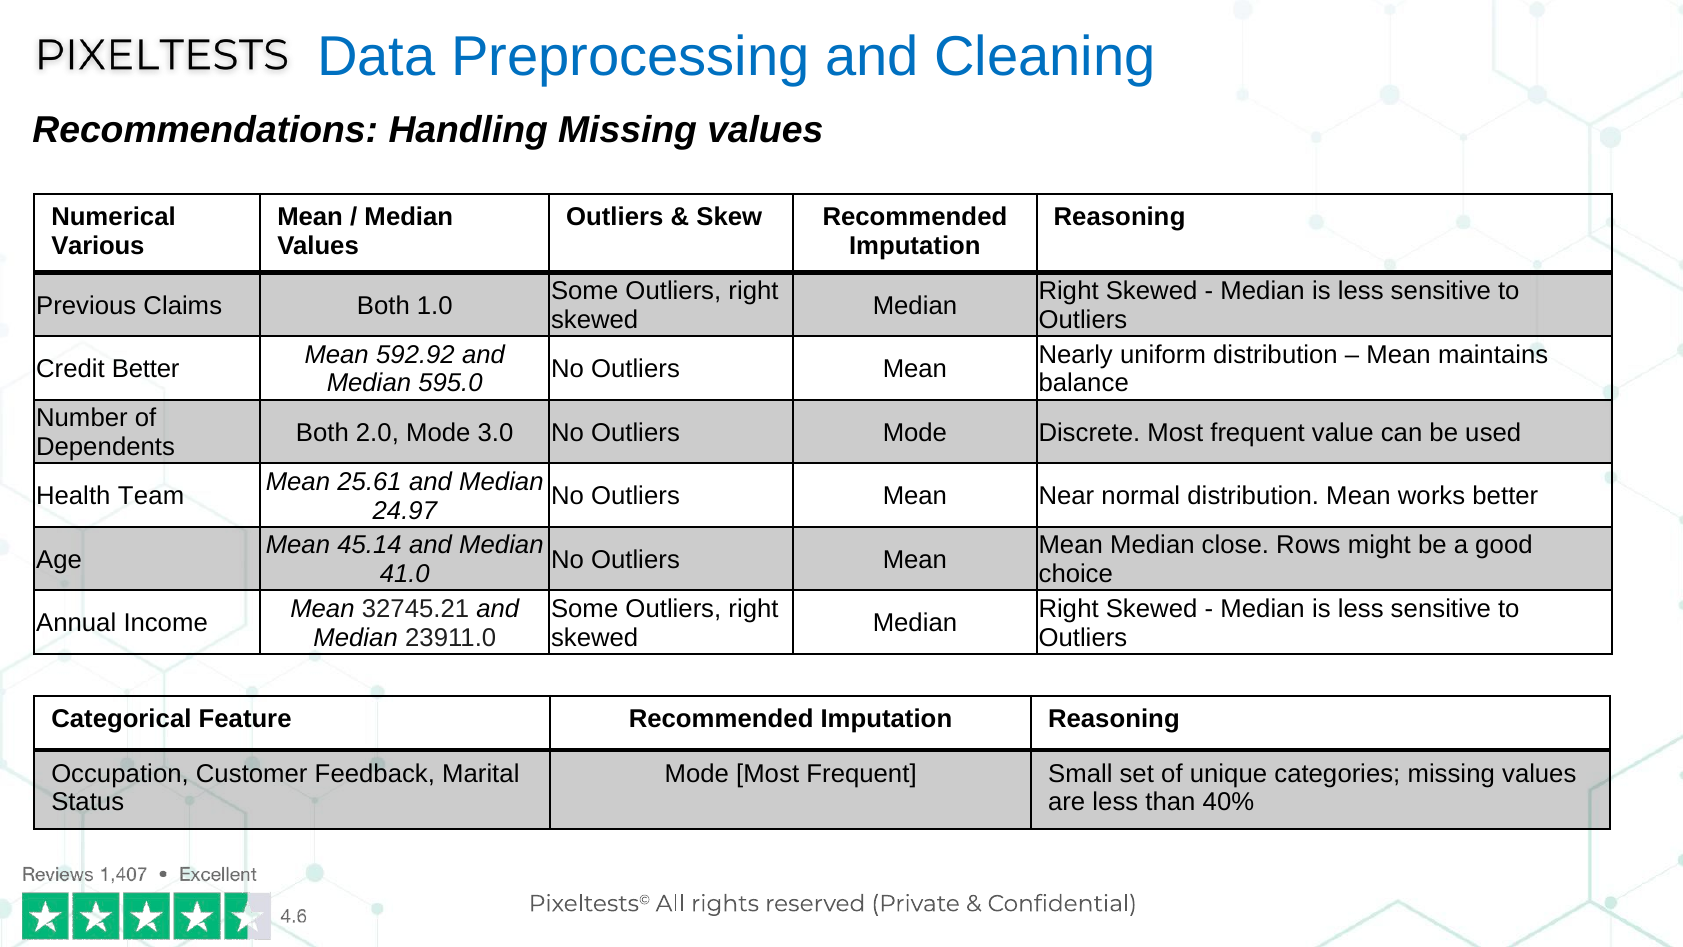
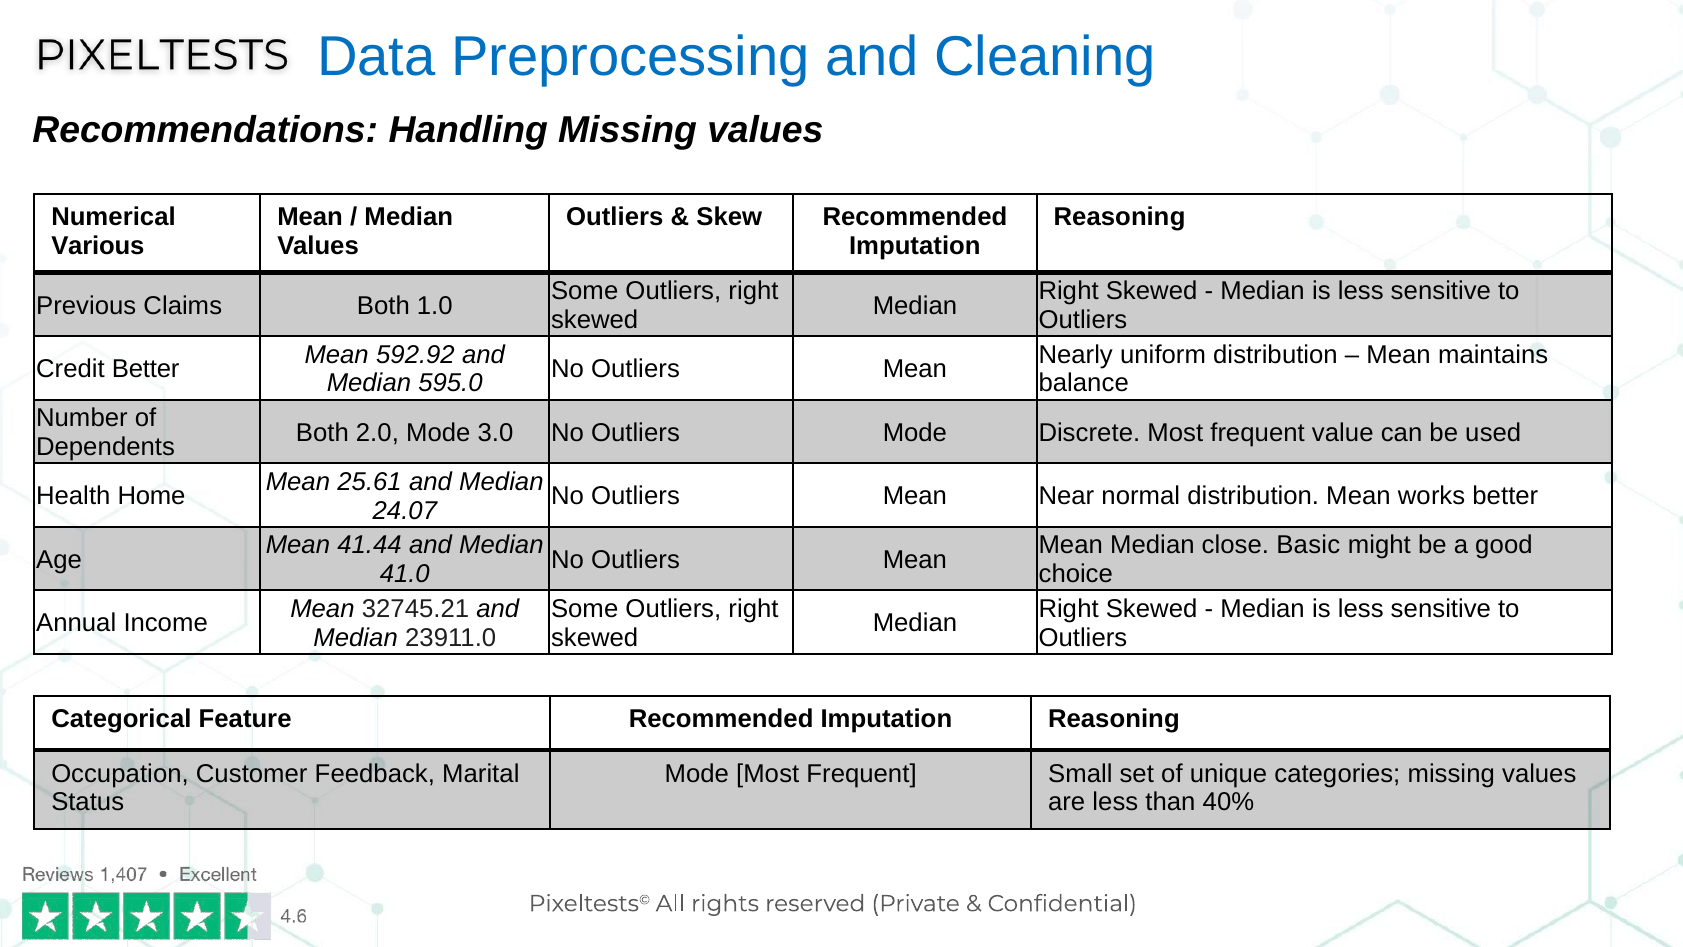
Team: Team -> Home (151, 496)
24.97: 24.97 -> 24.07 (405, 510)
45.14: 45.14 -> 41.44 (370, 545)
Rows: Rows -> Basic (1308, 545)
